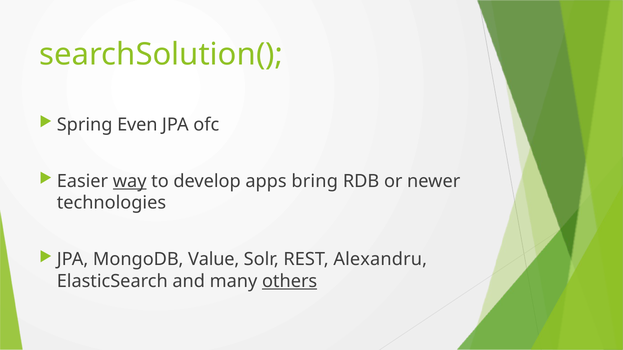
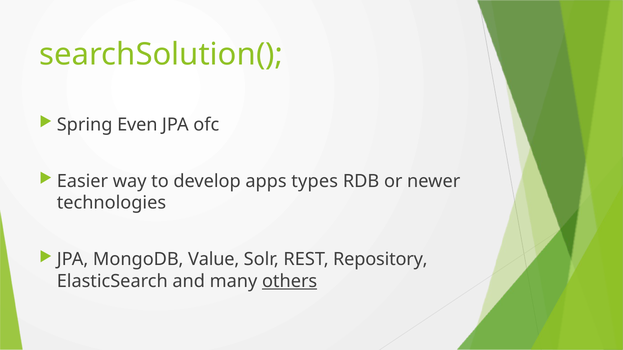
way underline: present -> none (130, 181)
bring: bring -> types (315, 181)
Alexandru: Alexandru -> Repository (380, 260)
